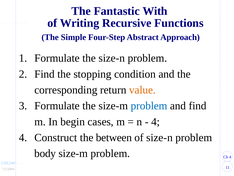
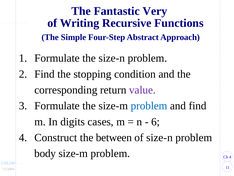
With: With -> Very (155, 11)
value colour: orange -> purple (142, 90)
begin: begin -> digits (73, 121)
4: 4 -> 6 (156, 121)
